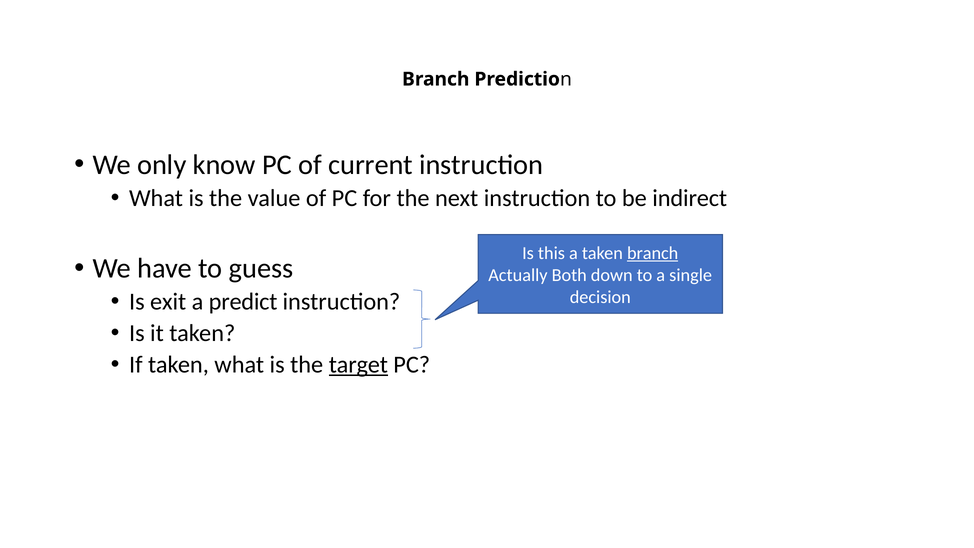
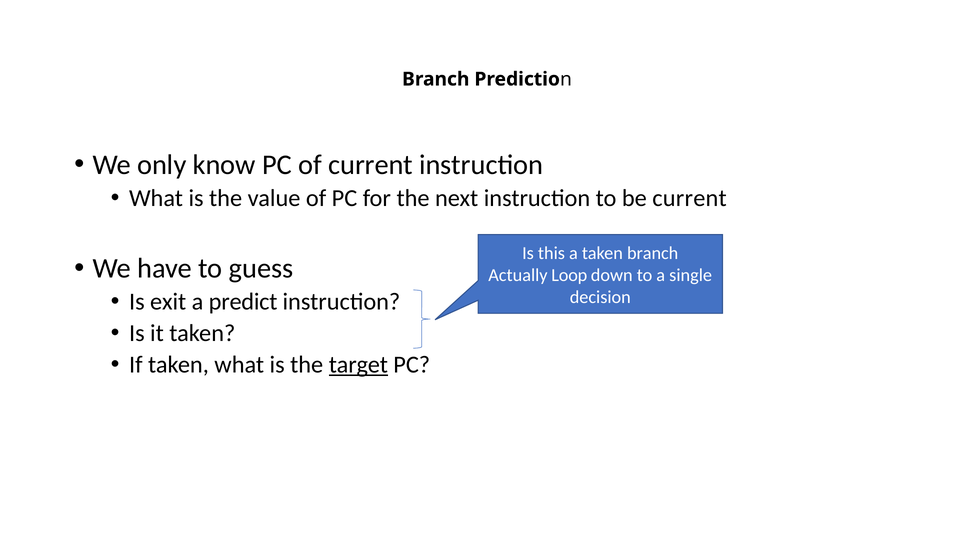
be indirect: indirect -> current (690, 198)
branch underline: present -> none (653, 253)
Both: Both -> Loop (569, 275)
